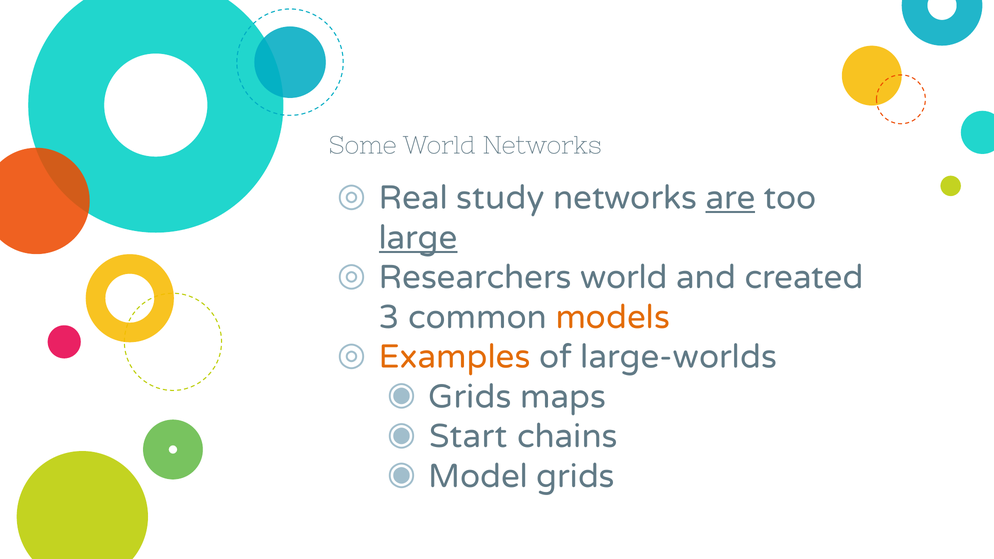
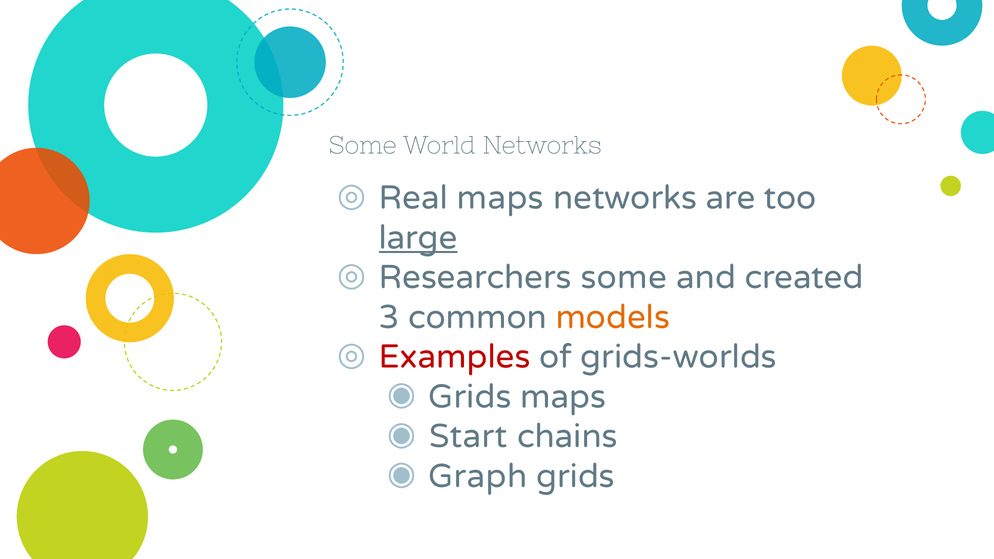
Real study: study -> maps (500, 198)
are underline: present -> none (731, 198)
Researchers world: world -> some (624, 278)
Examples colour: orange -> red (455, 357)
large-worlds: large-worlds -> grids-worlds (679, 357)
Model: Model -> Graph (478, 476)
